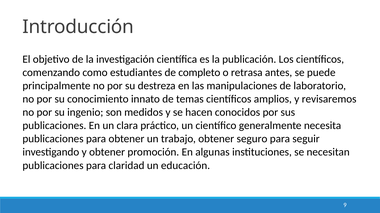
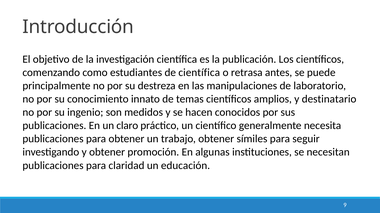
de completo: completo -> científica (199, 73)
revisaremos: revisaremos -> destinatario (329, 99)
clara: clara -> claro (127, 126)
seguro: seguro -> símiles (252, 139)
